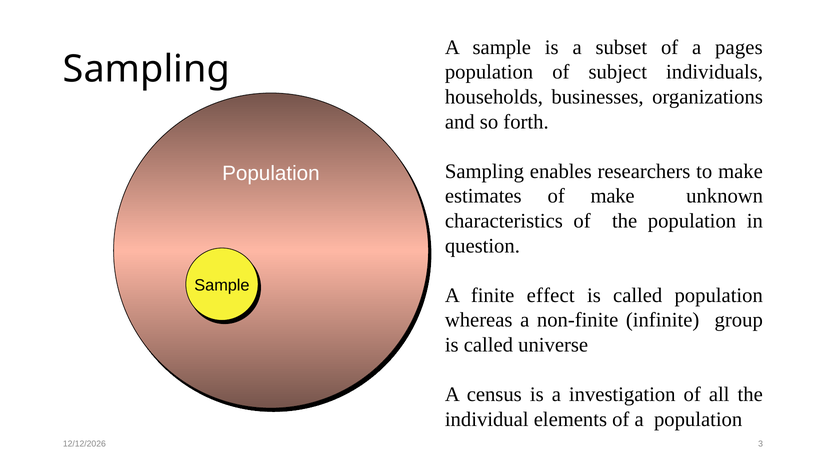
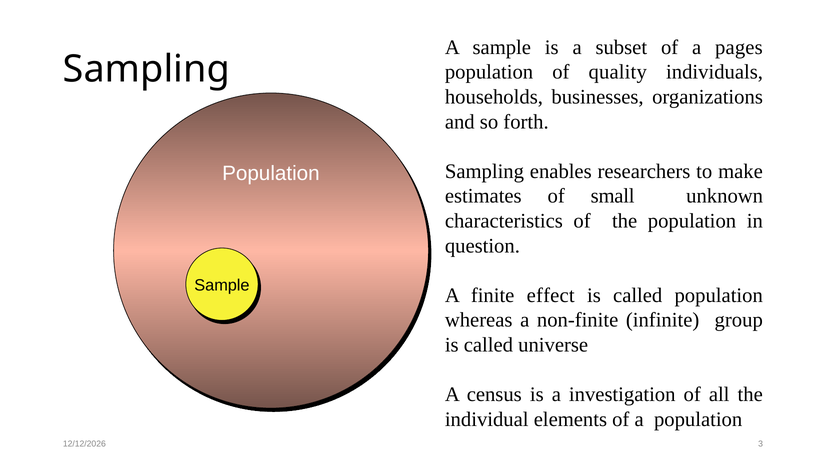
subject: subject -> quality (618, 72)
of make: make -> small (613, 196)
